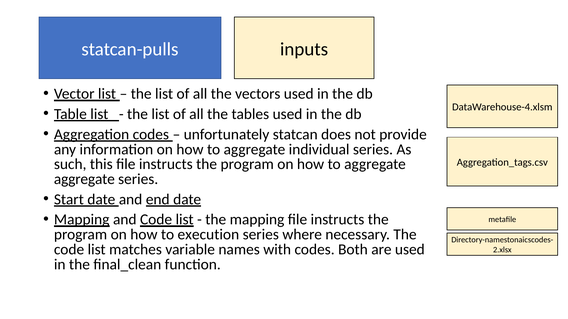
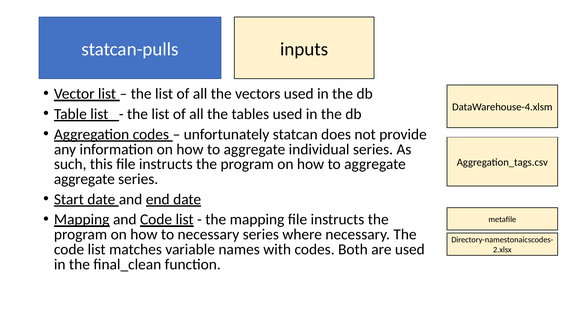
to execution: execution -> necessary (208, 235)
